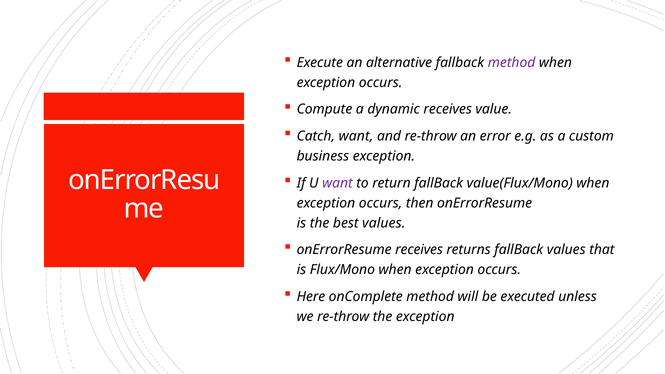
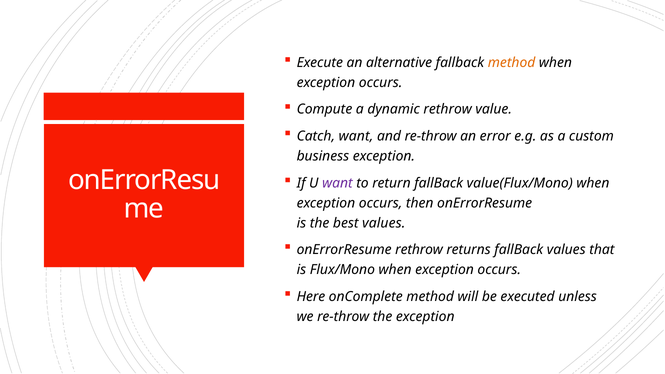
method colour: purple -> orange (512, 63)
dynamic receives: receives -> rethrow (448, 109)
onErrorResume receives: receives -> rethrow (419, 250)
